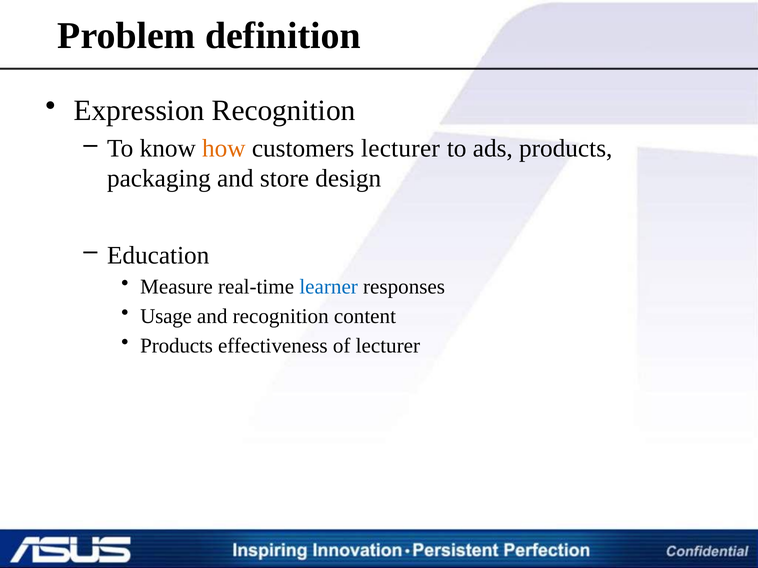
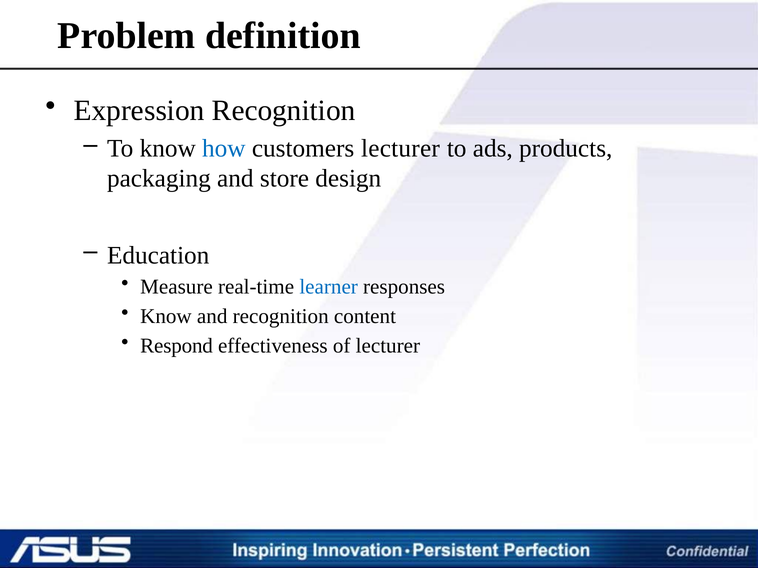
how colour: orange -> blue (224, 148)
Usage: Usage -> Know (166, 317)
Products: Products -> Respond (177, 346)
